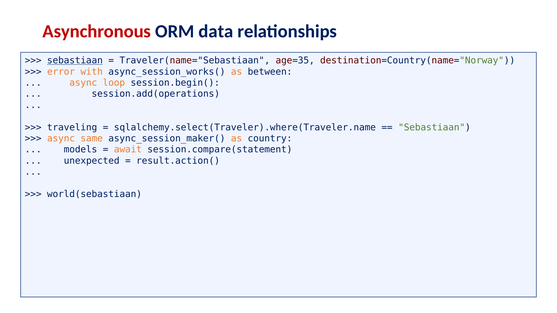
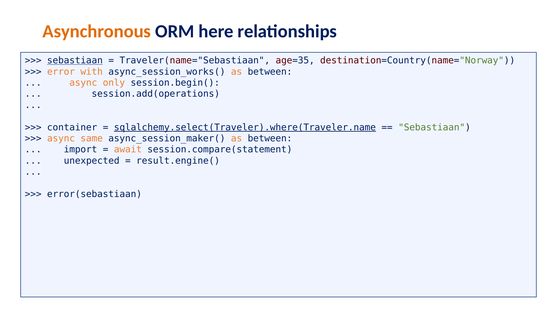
Asynchronous colour: red -> orange (97, 31)
data: data -> here (216, 31)
loop: loop -> only (114, 83)
traveling: traveling -> container (72, 127)
sqlalchemy.select(Traveler).where(Traveler.name underline: none -> present (245, 127)
async_session_maker( as country: country -> between (270, 139)
models: models -> import (81, 150)
result.action(: result.action( -> result.engine( (178, 161)
world(sebastiaan: world(sebastiaan -> error(sebastiaan (94, 194)
